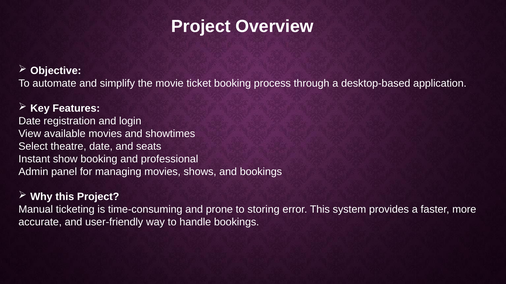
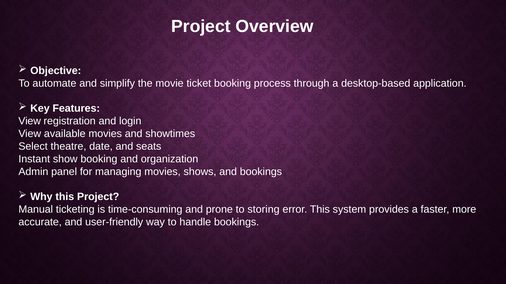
Date: Date -> View (30, 121)
professional: professional -> organization (170, 159)
